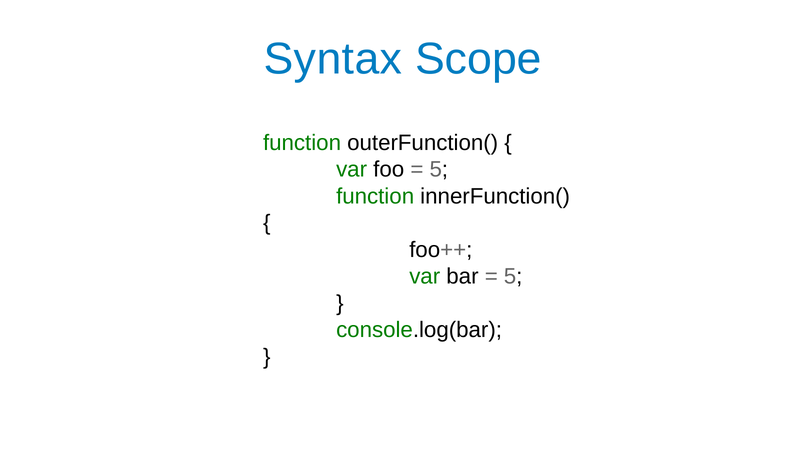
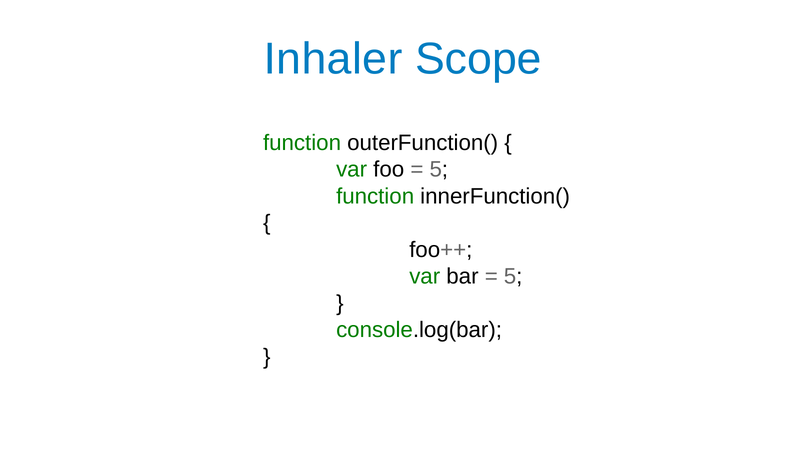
Syntax: Syntax -> Inhaler (333, 59)
